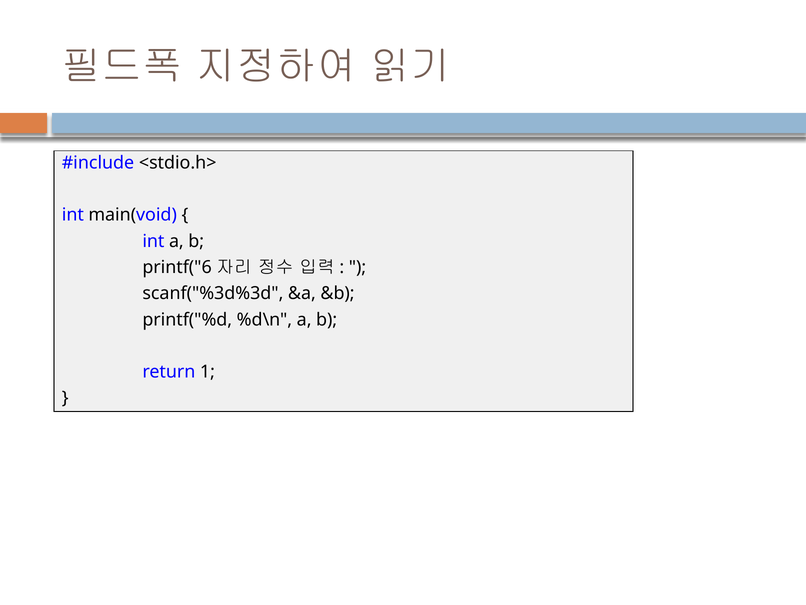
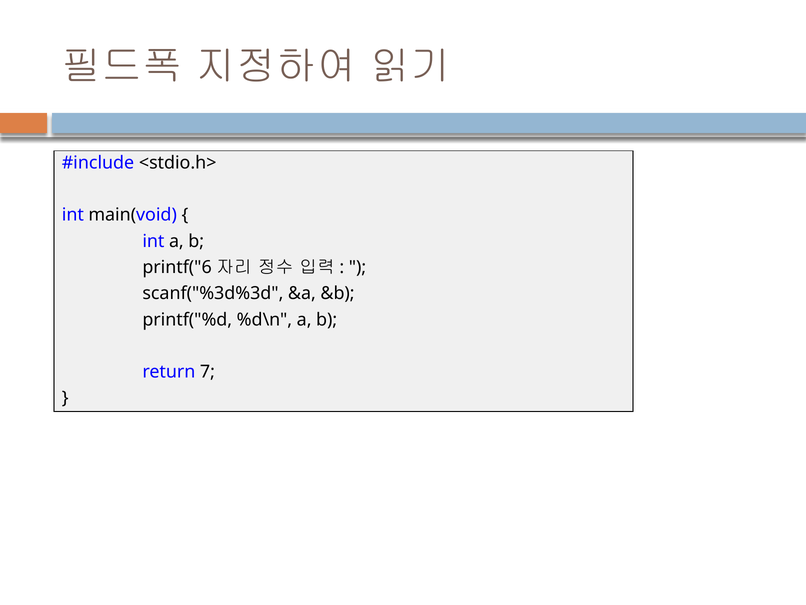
1: 1 -> 7 (207, 372)
